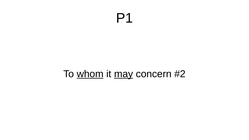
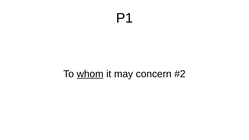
may underline: present -> none (124, 74)
